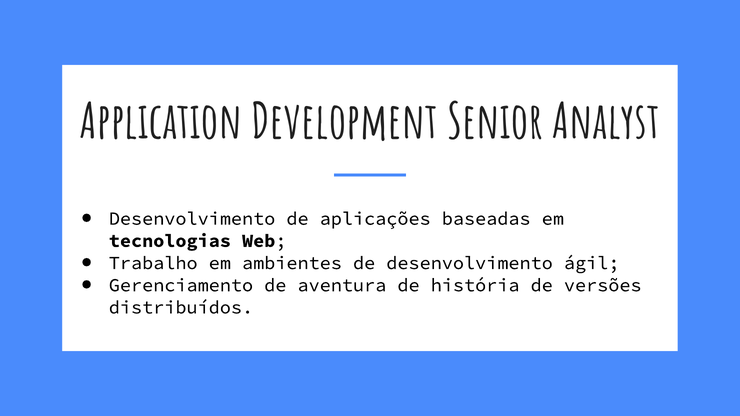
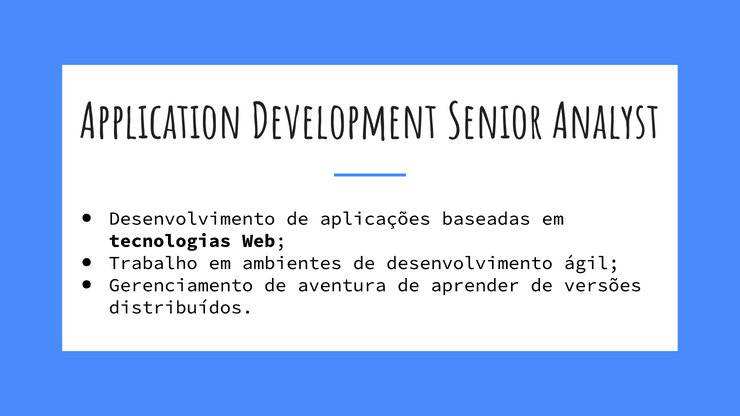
história: história -> aprender (475, 285)
